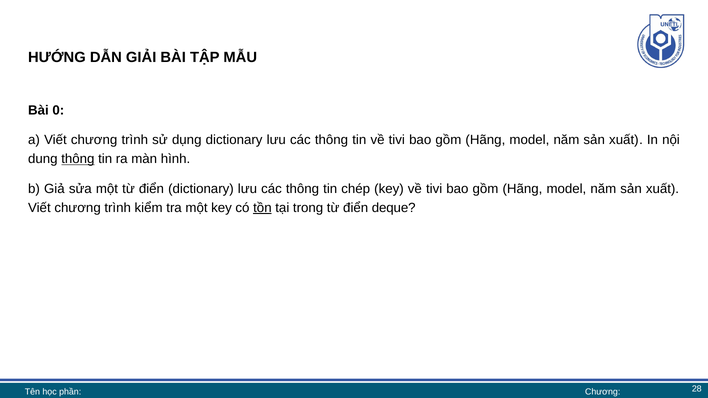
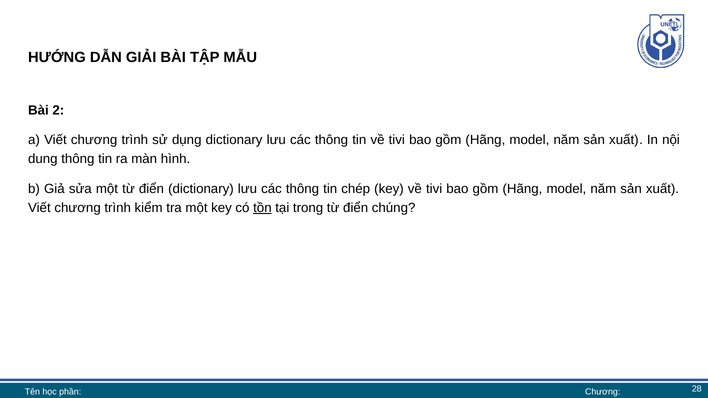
0: 0 -> 2 (58, 110)
thông underline: present -> none (78, 159)
deque: deque -> chúng (394, 208)
